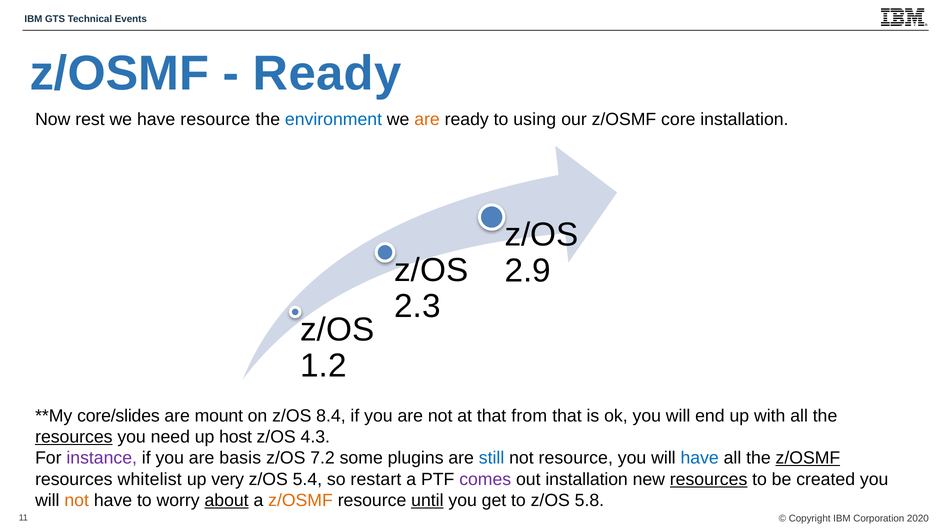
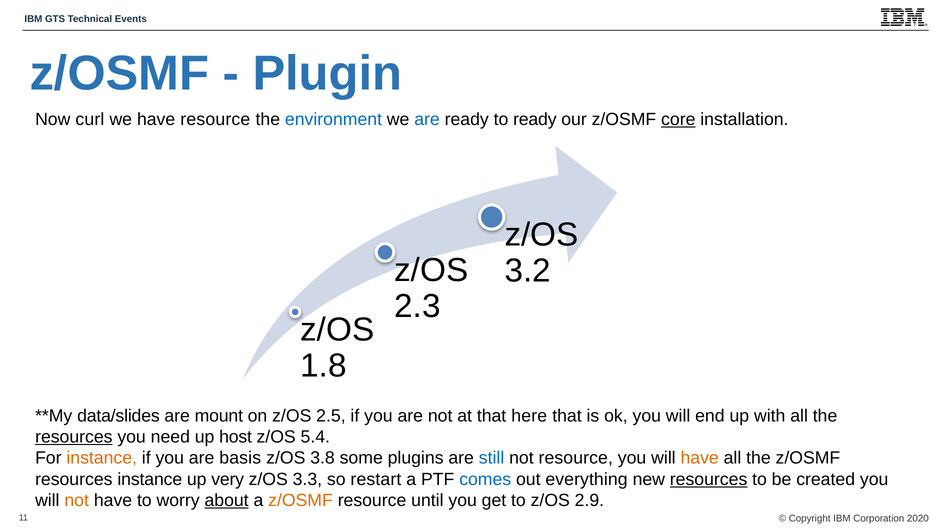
Ready: Ready -> Plugin (327, 74)
rest: rest -> curl (90, 120)
are colour: orange -> blue (427, 120)
to using: using -> ready (535, 120)
core underline: none -> present (678, 120)
2.9: 2.9 -> 3.2 (528, 271)
1.2: 1.2 -> 1.8 (323, 366)
core/slides: core/slides -> data/slides (118, 416)
8.4: 8.4 -> 2.5 (331, 416)
from: from -> here (529, 416)
4.3: 4.3 -> 5.4 (315, 437)
instance colour: purple -> orange (102, 458)
7.2: 7.2 -> 3.8 (323, 458)
have colour: blue -> orange (700, 458)
z/OSMF underline: present -> none (808, 458)
resources whitelist: whitelist -> instance (150, 480)
5.4: 5.4 -> 3.3 (307, 480)
comes colour: purple -> blue (485, 480)
out installation: installation -> everything (587, 480)
until underline: present -> none (427, 501)
5.8: 5.8 -> 2.9 (589, 501)
